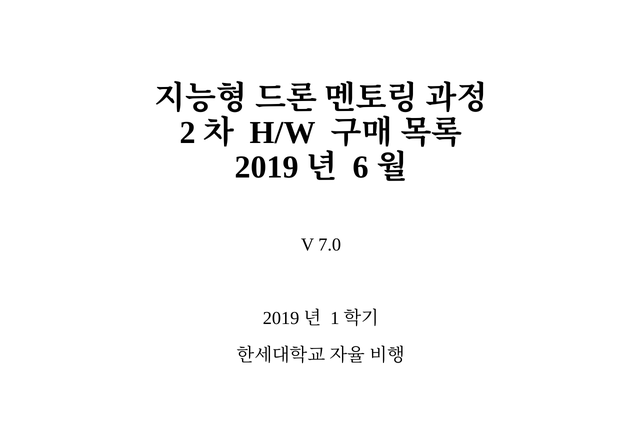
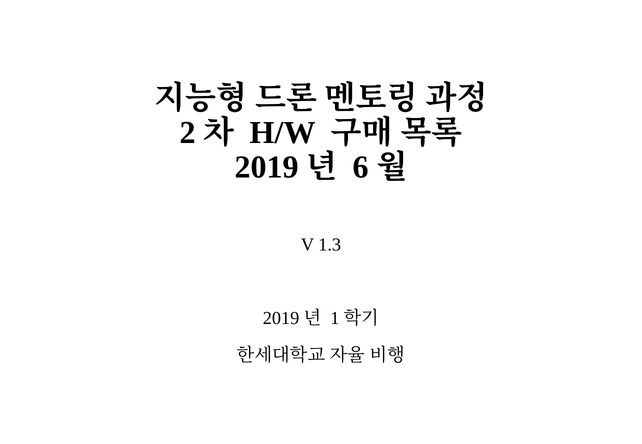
7.0: 7.0 -> 1.3 (330, 245)
